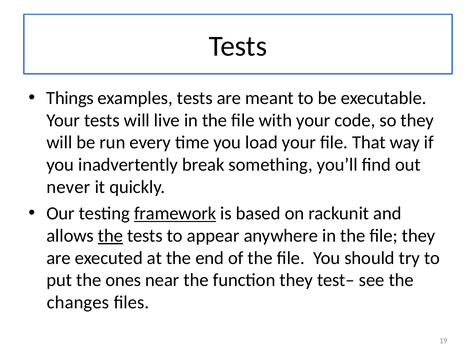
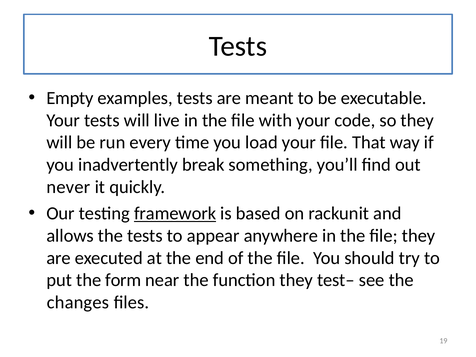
Things: Things -> Empty (70, 98)
the underline: present -> none (110, 236)
ones: ones -> form (123, 280)
